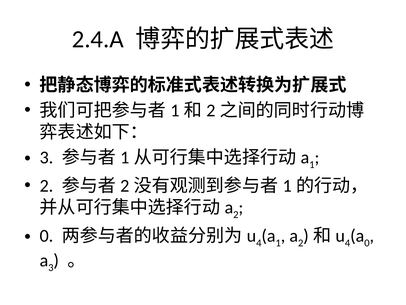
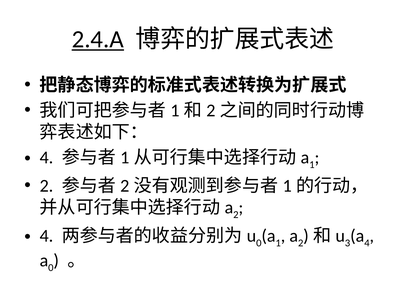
2.4.A underline: none -> present (98, 39)
3: 3 -> 4 (46, 157)
0: 0 -> 4 (46, 236)
4: 4 -> 0 (259, 243)
4: 4 -> 3 (348, 243)
0: 0 -> 4 (367, 243)
3: 3 -> 0 (51, 267)
